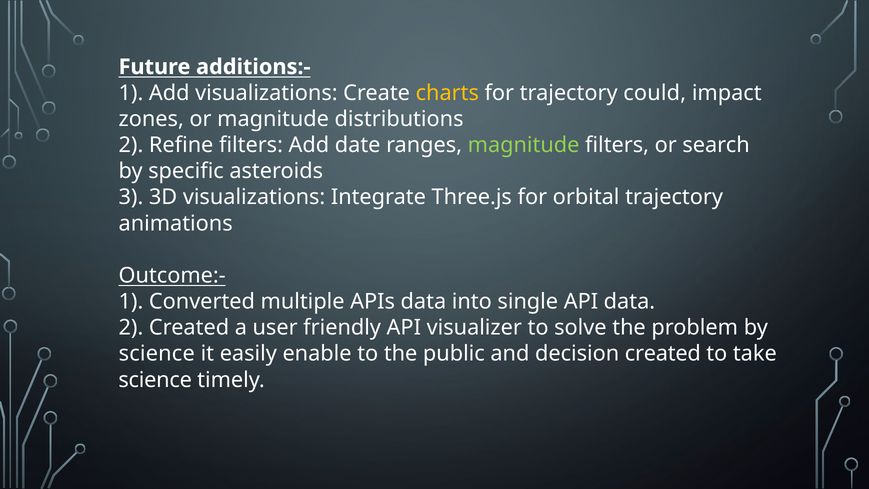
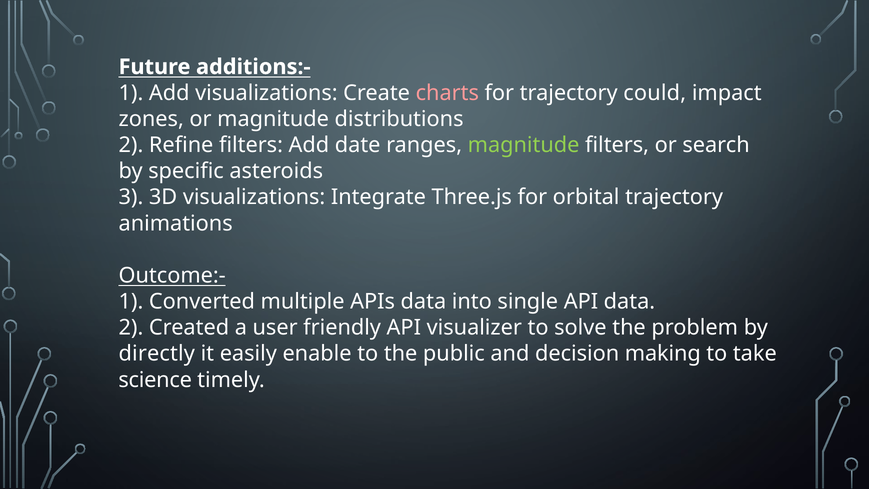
charts colour: yellow -> pink (447, 93)
science: science -> directly (157, 354)
decision created: created -> making (663, 354)
